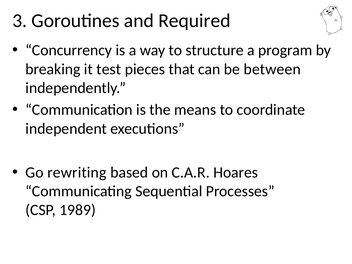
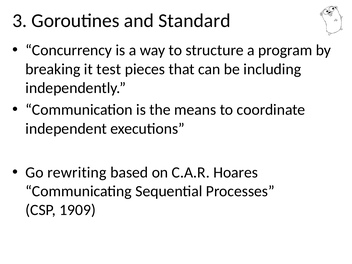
Required: Required -> Standard (194, 21)
between: between -> including (272, 69)
1989: 1989 -> 1909 (78, 210)
